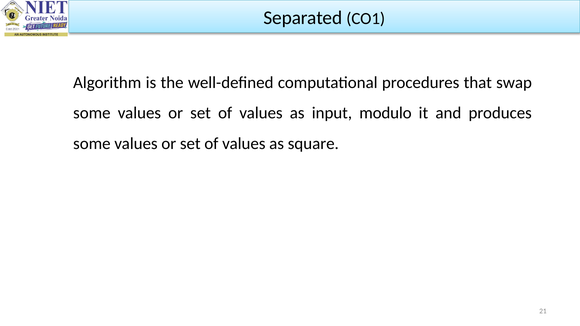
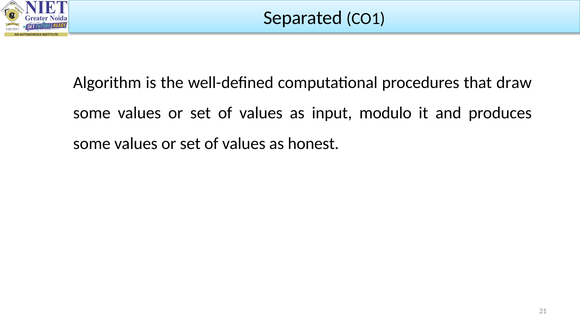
swap: swap -> draw (514, 83)
square: square -> honest (313, 144)
